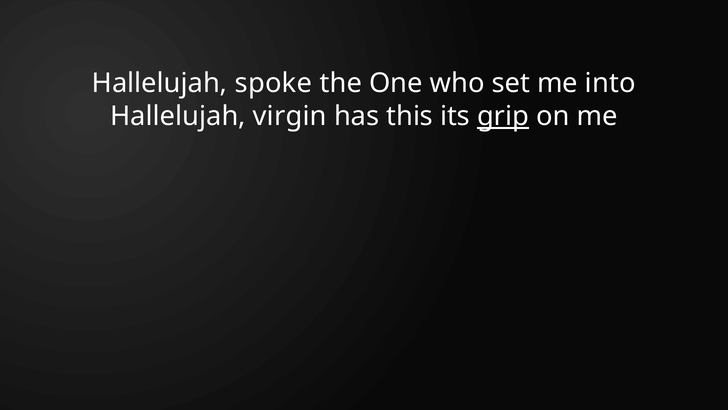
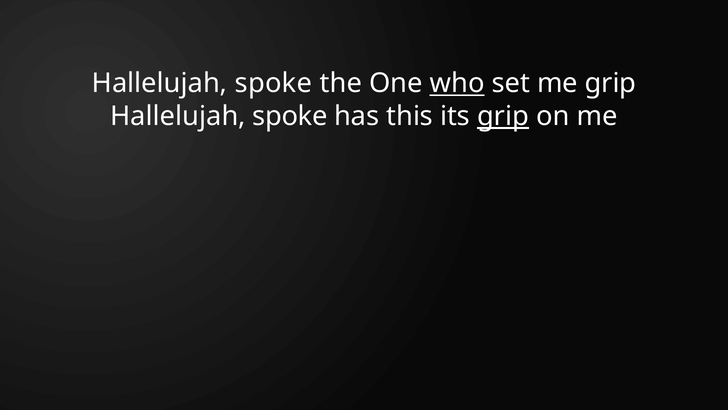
who underline: none -> present (457, 83)
me into: into -> grip (611, 83)
virgin: virgin -> spoke (290, 116)
